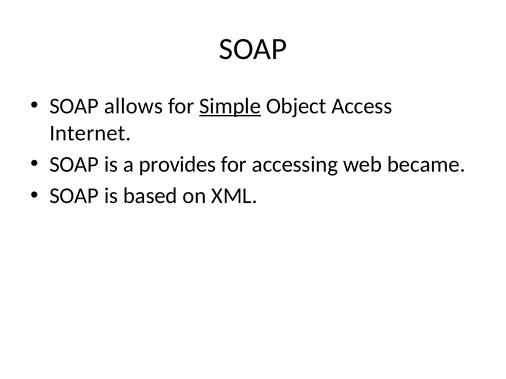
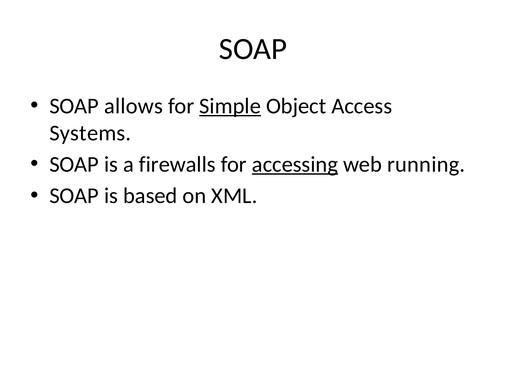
Internet: Internet -> Systems (90, 133)
provides: provides -> firewalls (177, 165)
accessing underline: none -> present (295, 165)
became: became -> running (426, 165)
